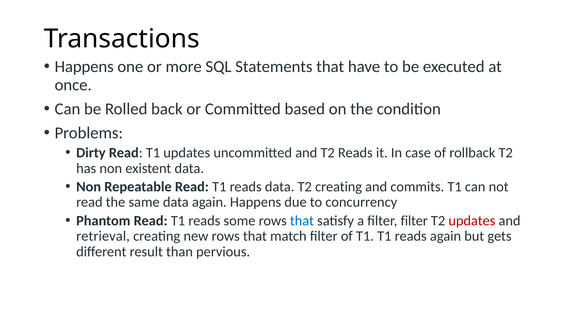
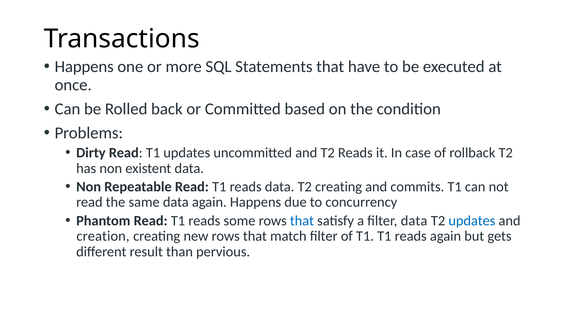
filter filter: filter -> data (414, 221)
updates colour: red -> blue (472, 221)
retrieval: retrieval -> creation (103, 237)
